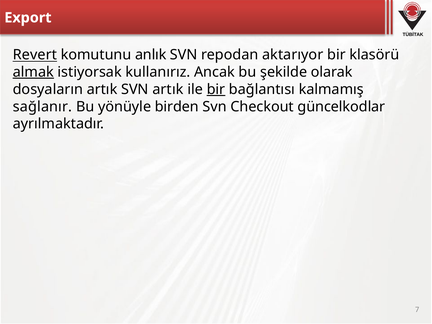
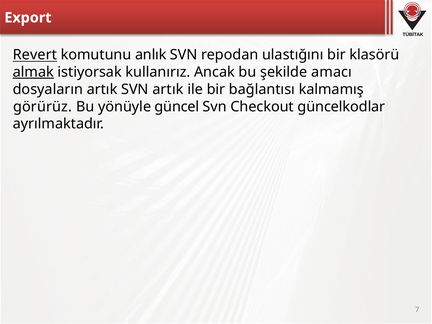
aktarıyor: aktarıyor -> ulastığını (293, 55)
olarak: olarak -> amacı (332, 72)
bir underline: present -> none (216, 89)
sağlanır: sağlanır -> görürüz (43, 107)
birden: birden -> güncel (177, 107)
